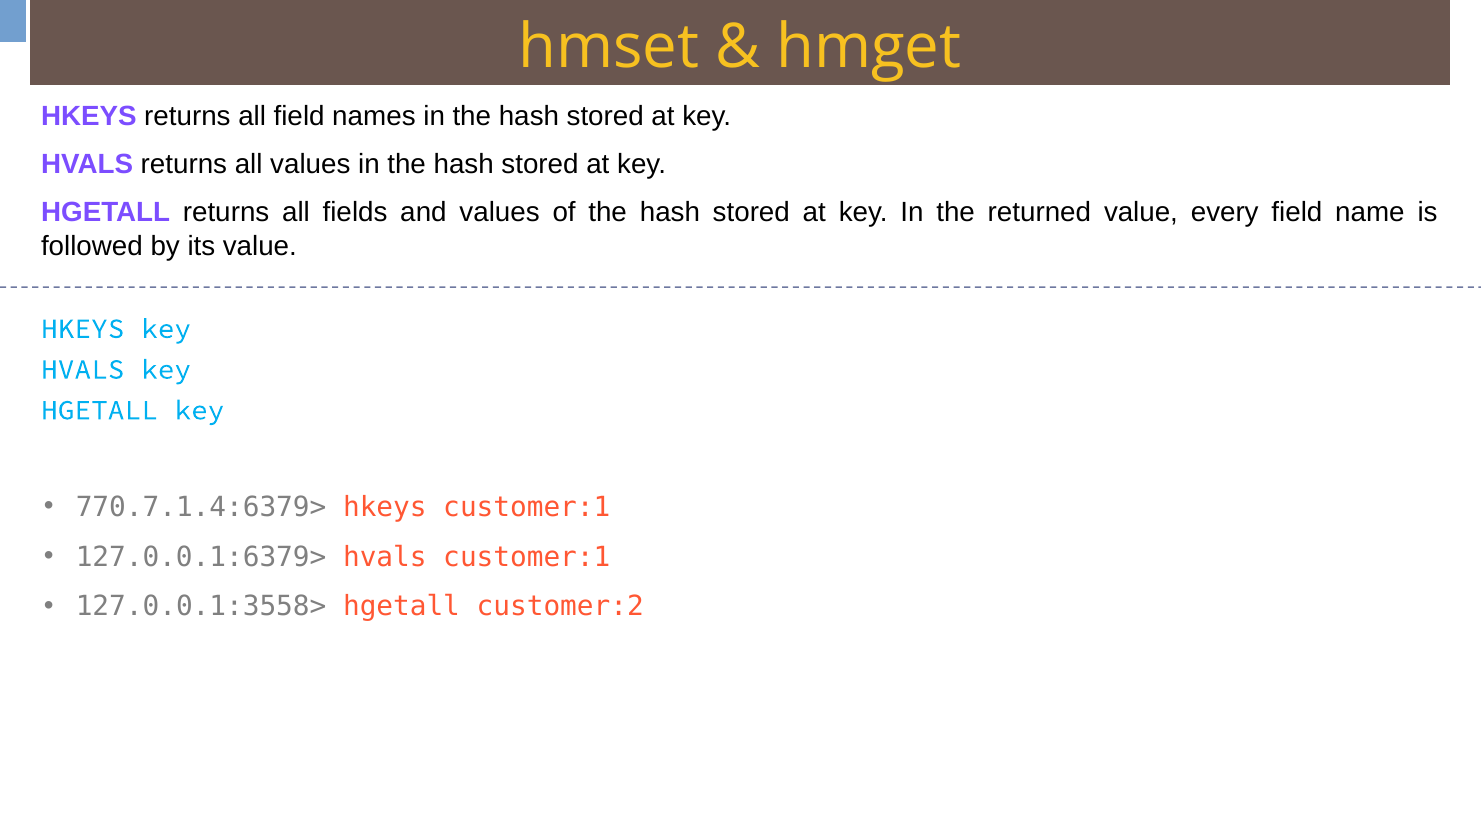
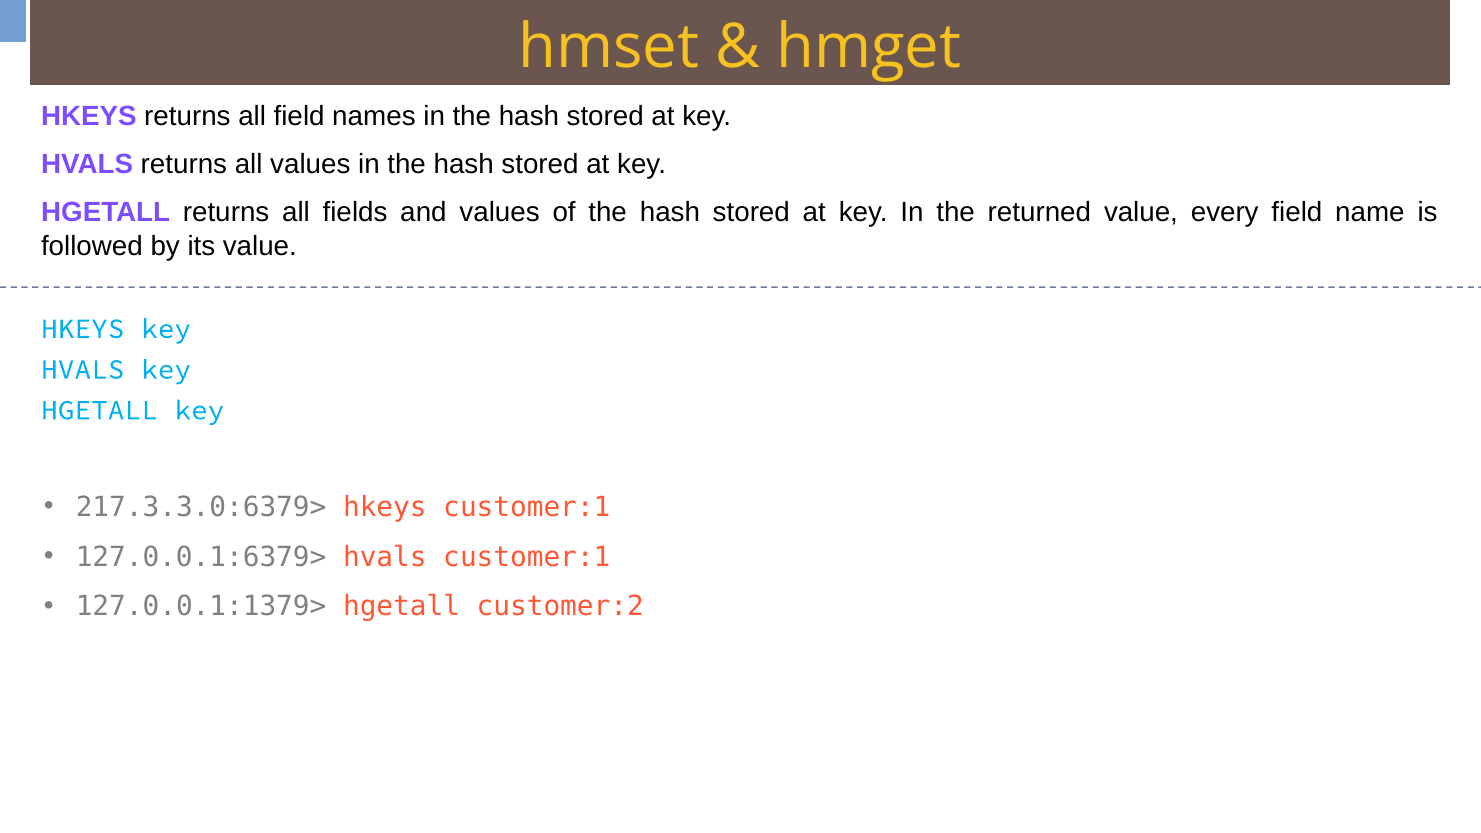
770.7.1.4:6379>: 770.7.1.4:6379> -> 217.3.3.0:6379> (201, 507)
127.0.0.1:3558>: 127.0.0.1:3558> -> 127.0.0.1:1379> (201, 607)
